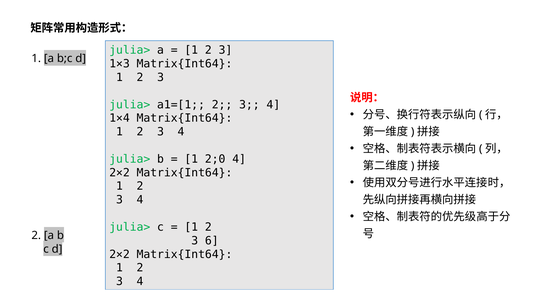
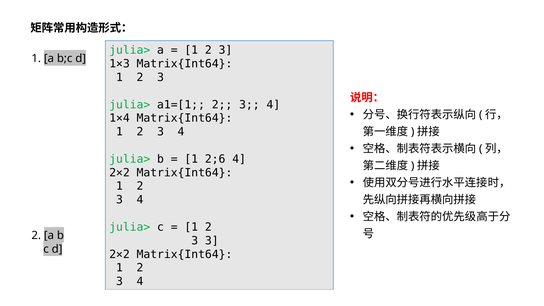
2;0: 2;0 -> 2;6 (215, 159)
3 6: 6 -> 3 (212, 241)
